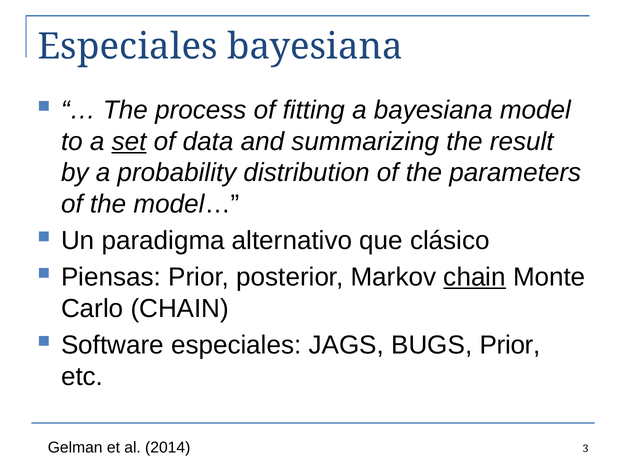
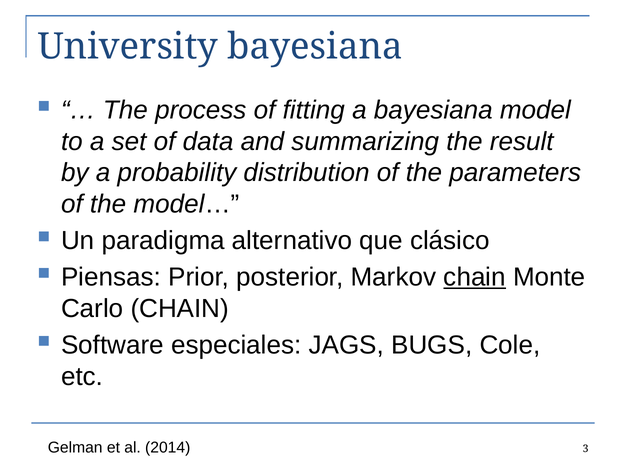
Especiales: Especiales -> University (128, 47)
set underline: present -> none (129, 141)
BUGS Prior: Prior -> Cole (510, 345)
